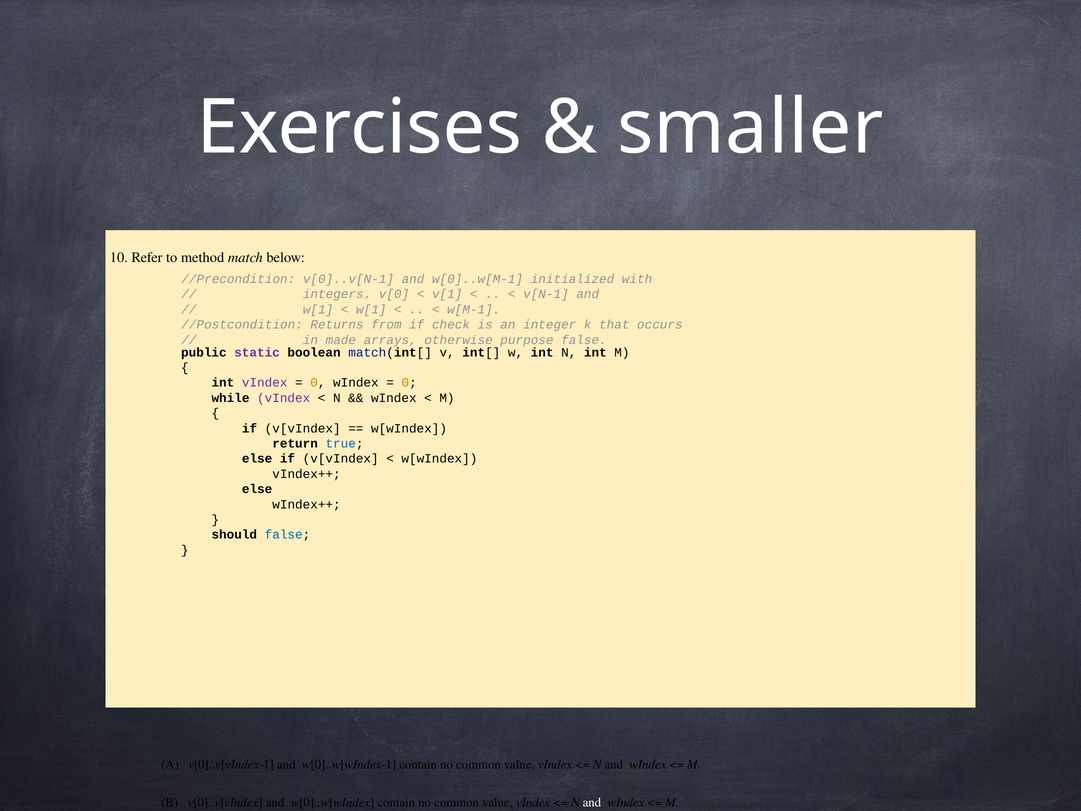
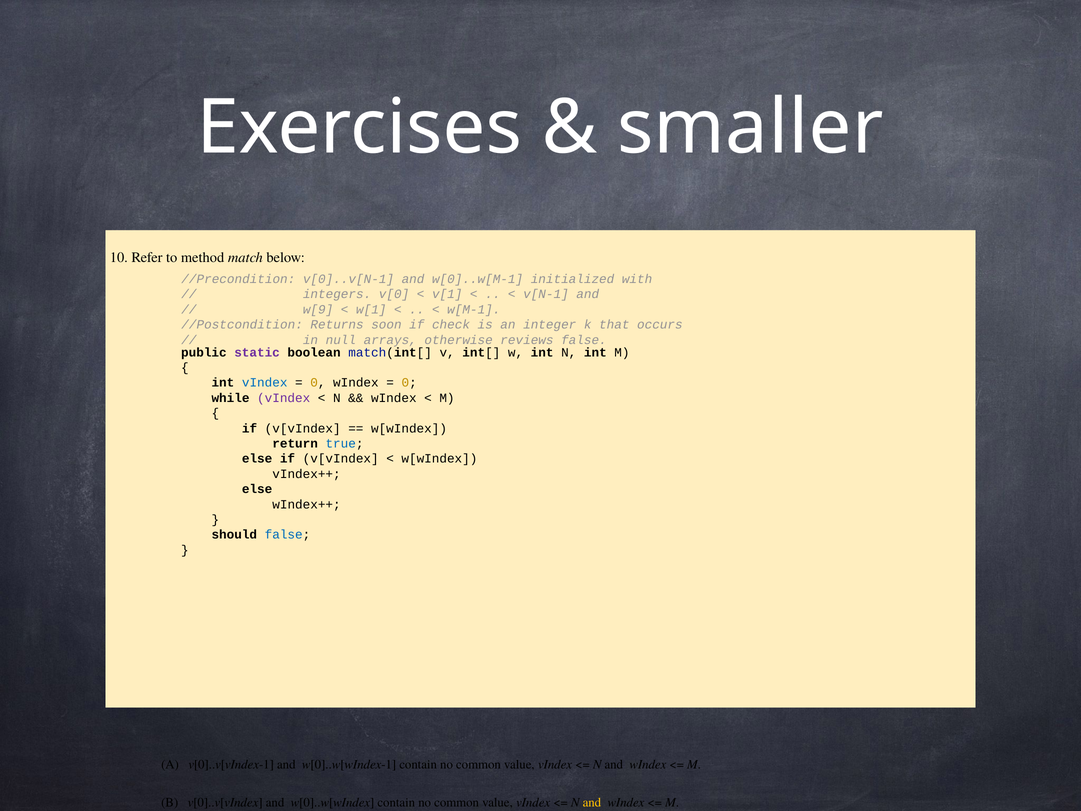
w[1: w[1 -> w[9 (318, 309)
from: from -> soon (386, 325)
made: made -> null (341, 340)
purpose: purpose -> reviews (527, 340)
vIndex colour: purple -> blue (265, 383)
and colour: white -> yellow (592, 802)
